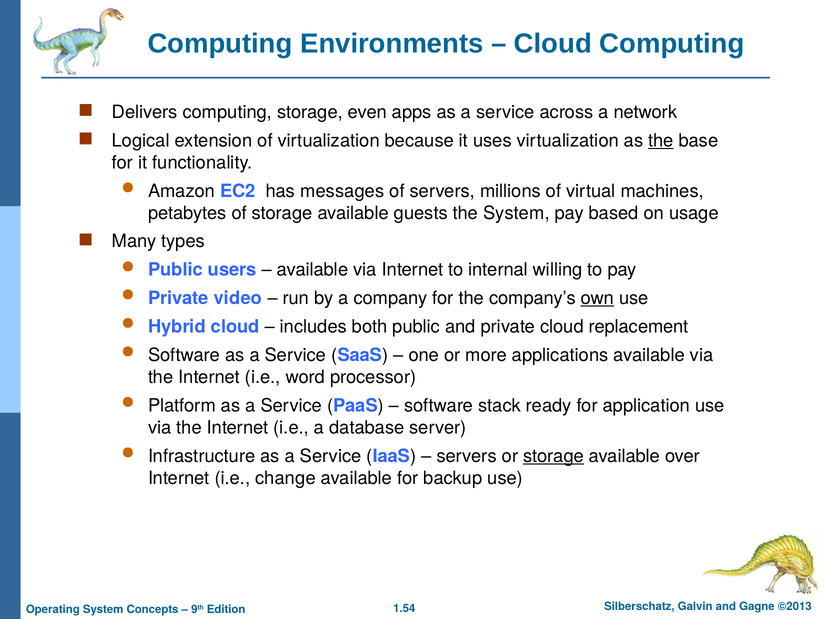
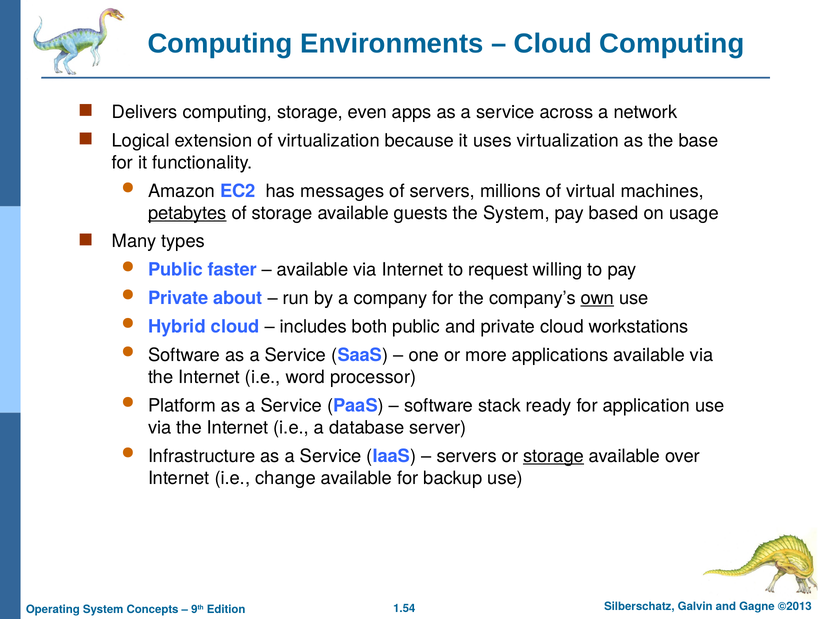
the underline: present -> none (661, 141)
petabytes underline: none -> present (187, 213)
users: users -> faster (232, 270)
internal: internal -> request (498, 270)
video: video -> about (238, 298)
replacement: replacement -> workstations (639, 327)
